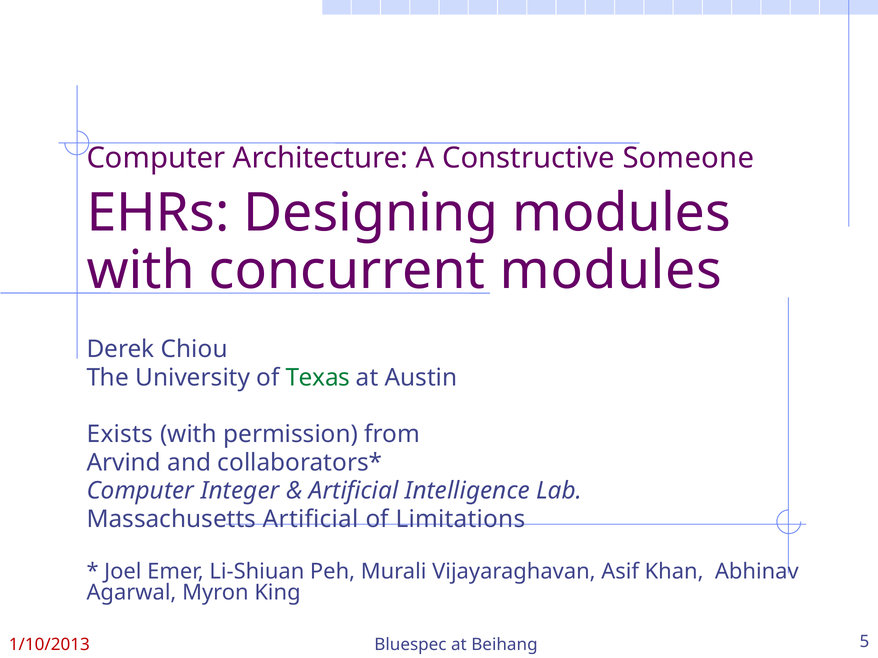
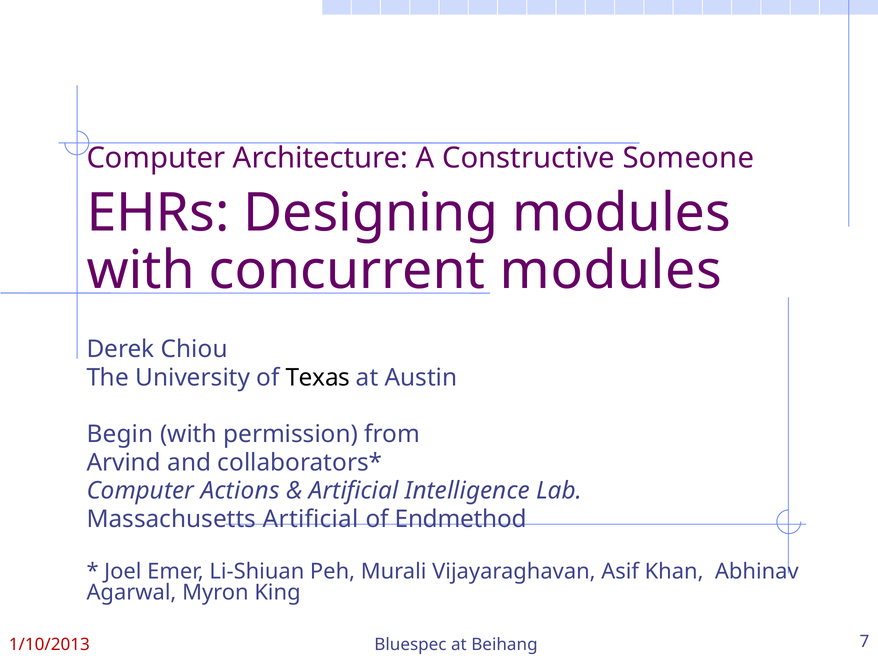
Texas colour: green -> black (318, 378)
Exists: Exists -> Begin (120, 435)
Integer: Integer -> Actions (240, 491)
Limitations: Limitations -> Endmethod (461, 520)
5: 5 -> 7 (864, 642)
